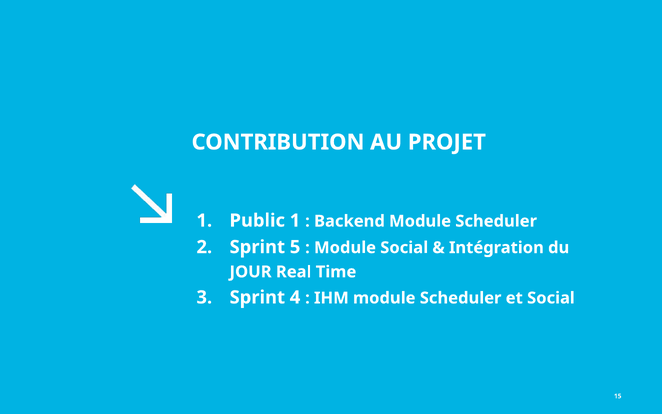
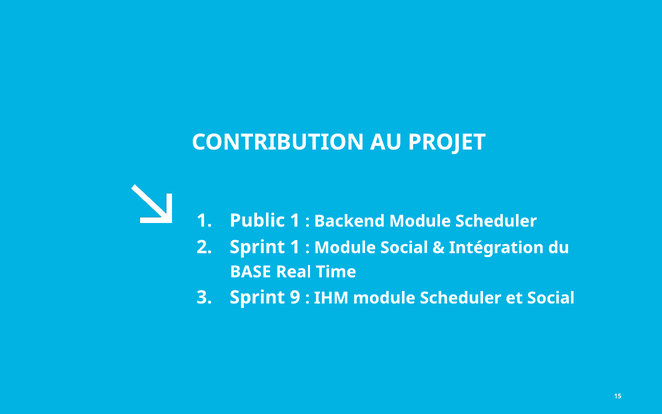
Sprint 5: 5 -> 1 (295, 247)
JOUR: JOUR -> BASE (251, 272)
4: 4 -> 9 (295, 297)
